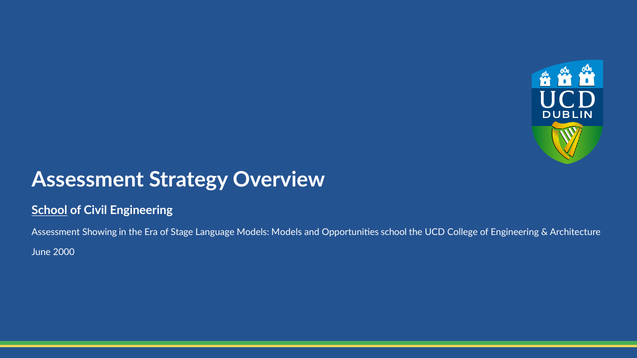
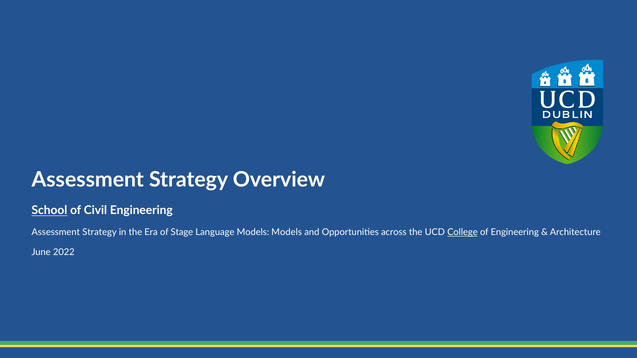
Showing: Showing -> Strategy (100, 232)
Opportunities school: school -> across (394, 232)
College underline: none -> present (462, 232)
2000: 2000 -> 2022 (64, 252)
